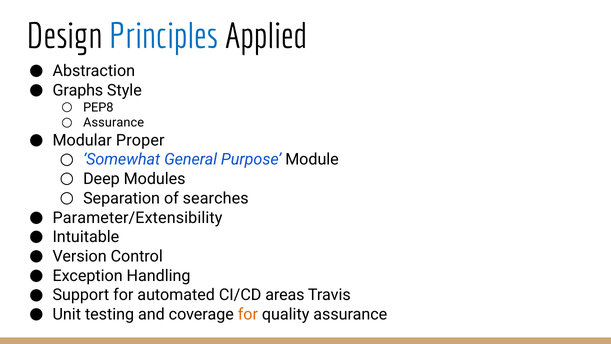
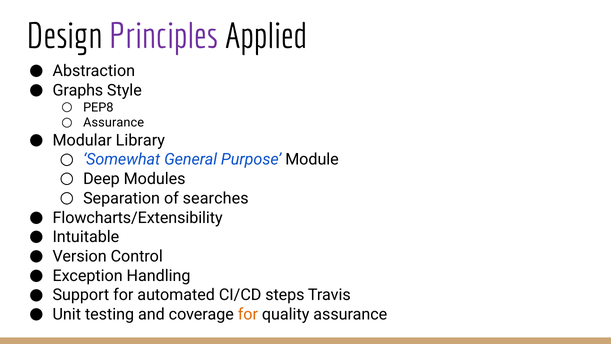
Principles colour: blue -> purple (164, 36)
Proper: Proper -> Library (140, 140)
Parameter/Extensibility: Parameter/Extensibility -> Flowcharts/Extensibility (138, 218)
areas: areas -> steps (285, 295)
